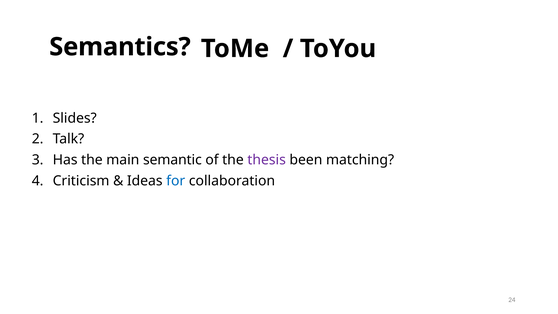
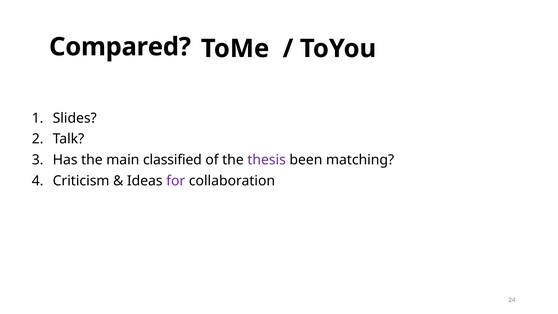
Semantics: Semantics -> Compared (120, 47)
semantic: semantic -> classified (172, 160)
for colour: blue -> purple (176, 181)
